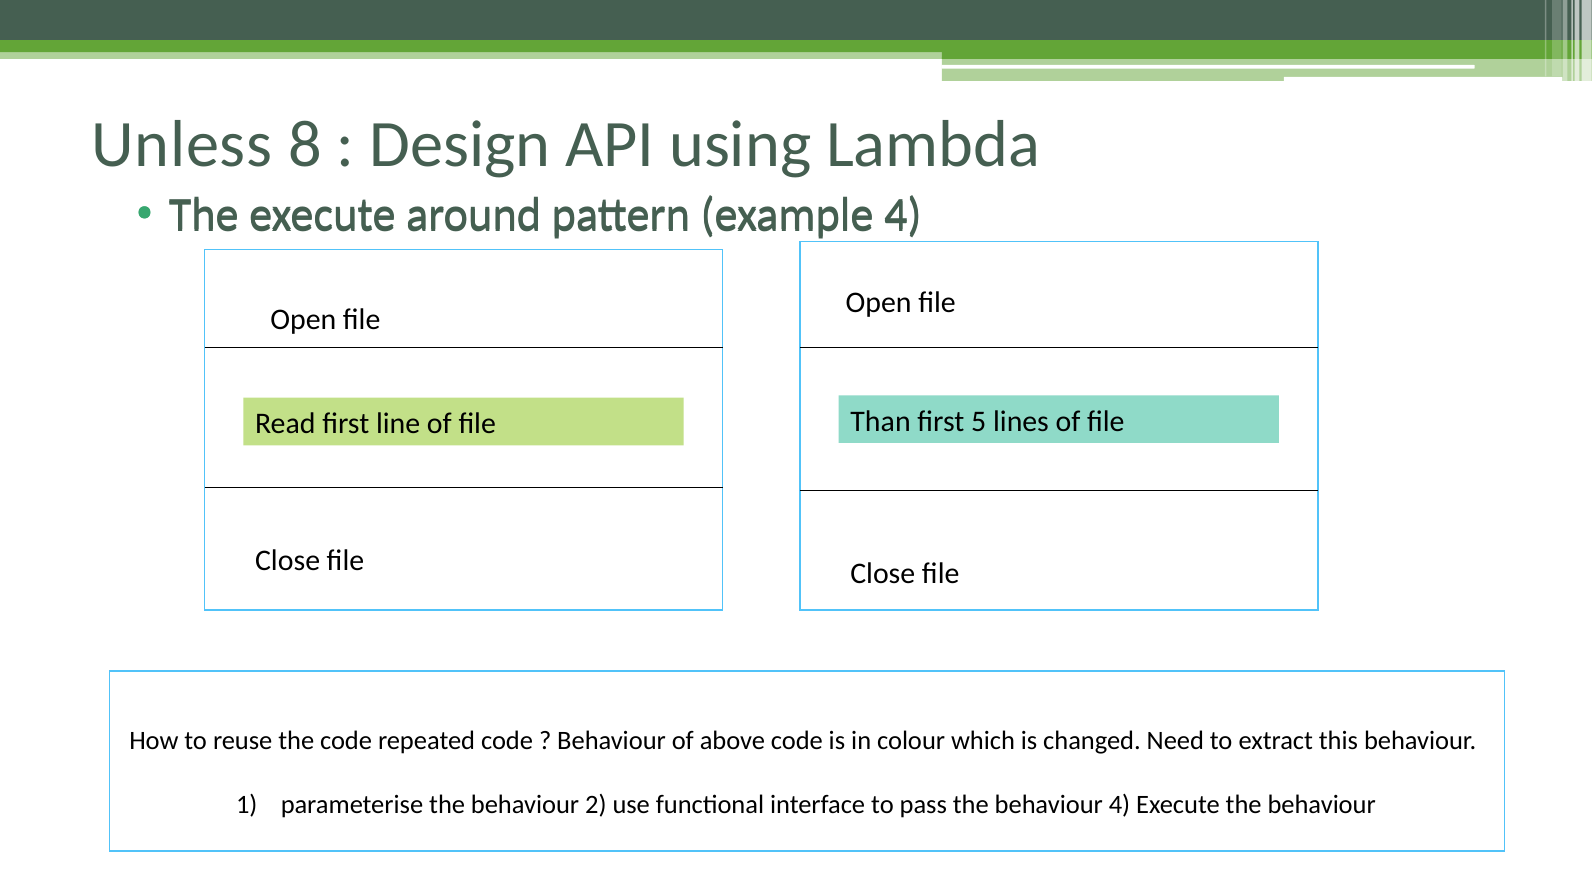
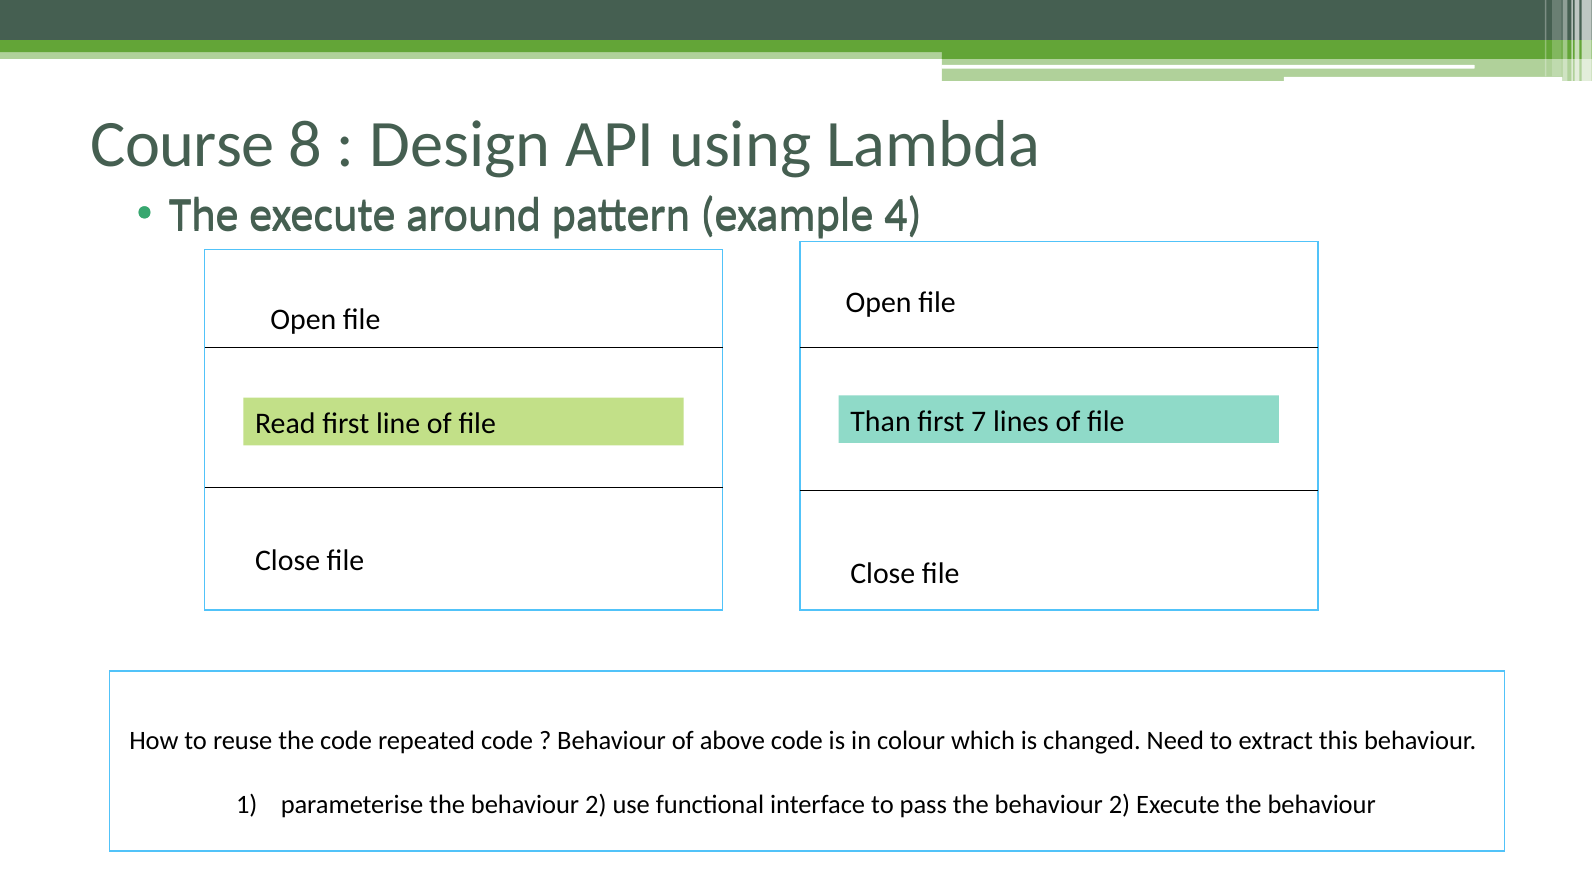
Unless: Unless -> Course (183, 144)
5: 5 -> 7 (979, 421)
pass the behaviour 4: 4 -> 2 (1120, 804)
